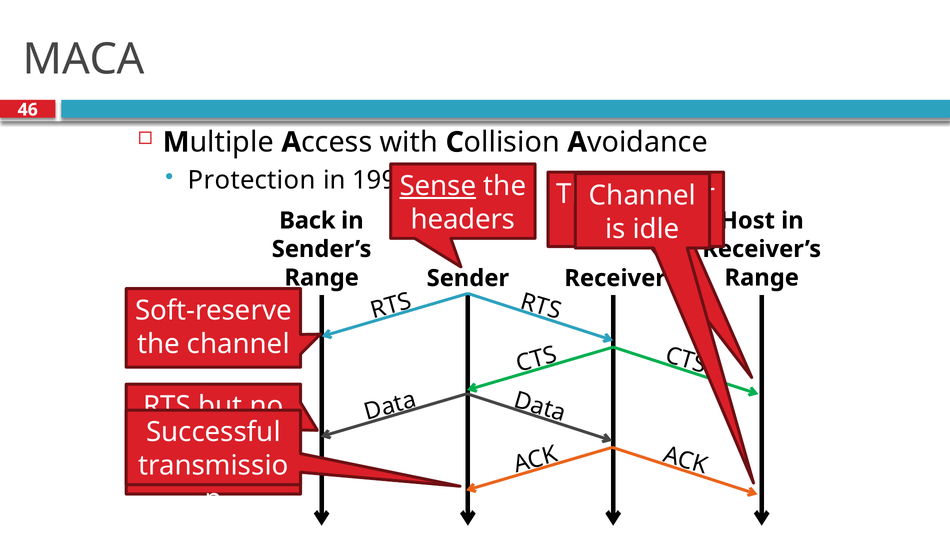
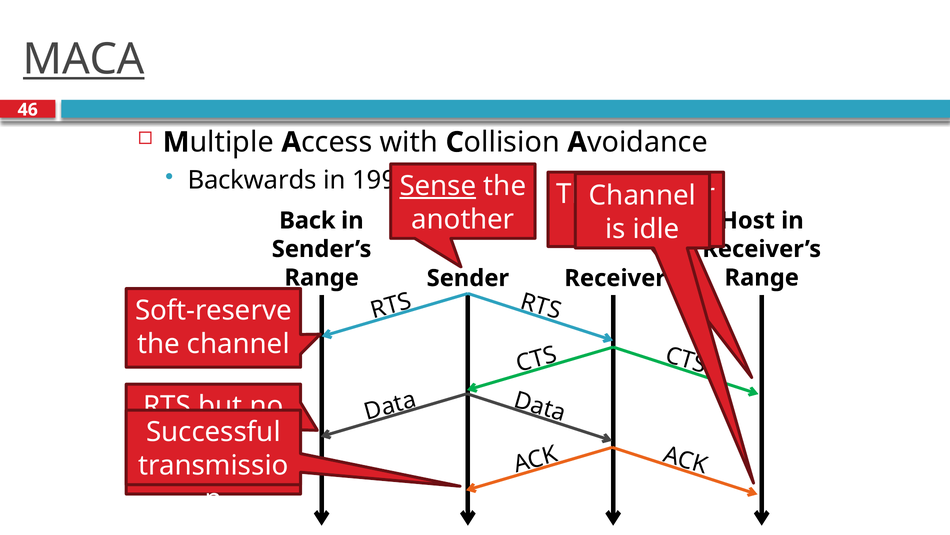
MACA underline: none -> present (84, 59)
Protection: Protection -> Backwards (252, 180)
headers: headers -> another (463, 219)
